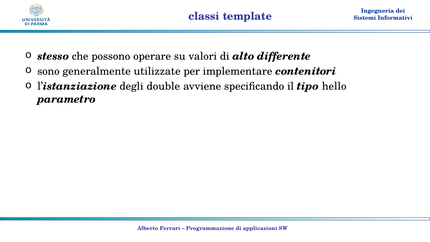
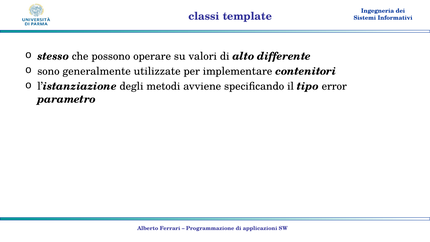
double: double -> metodi (163, 86)
hello: hello -> error (334, 86)
